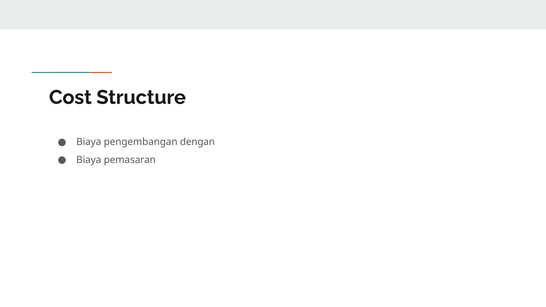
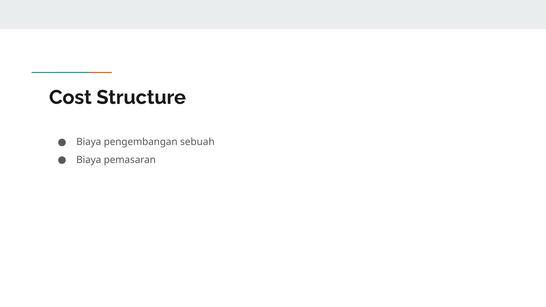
dengan: dengan -> sebuah (197, 142)
